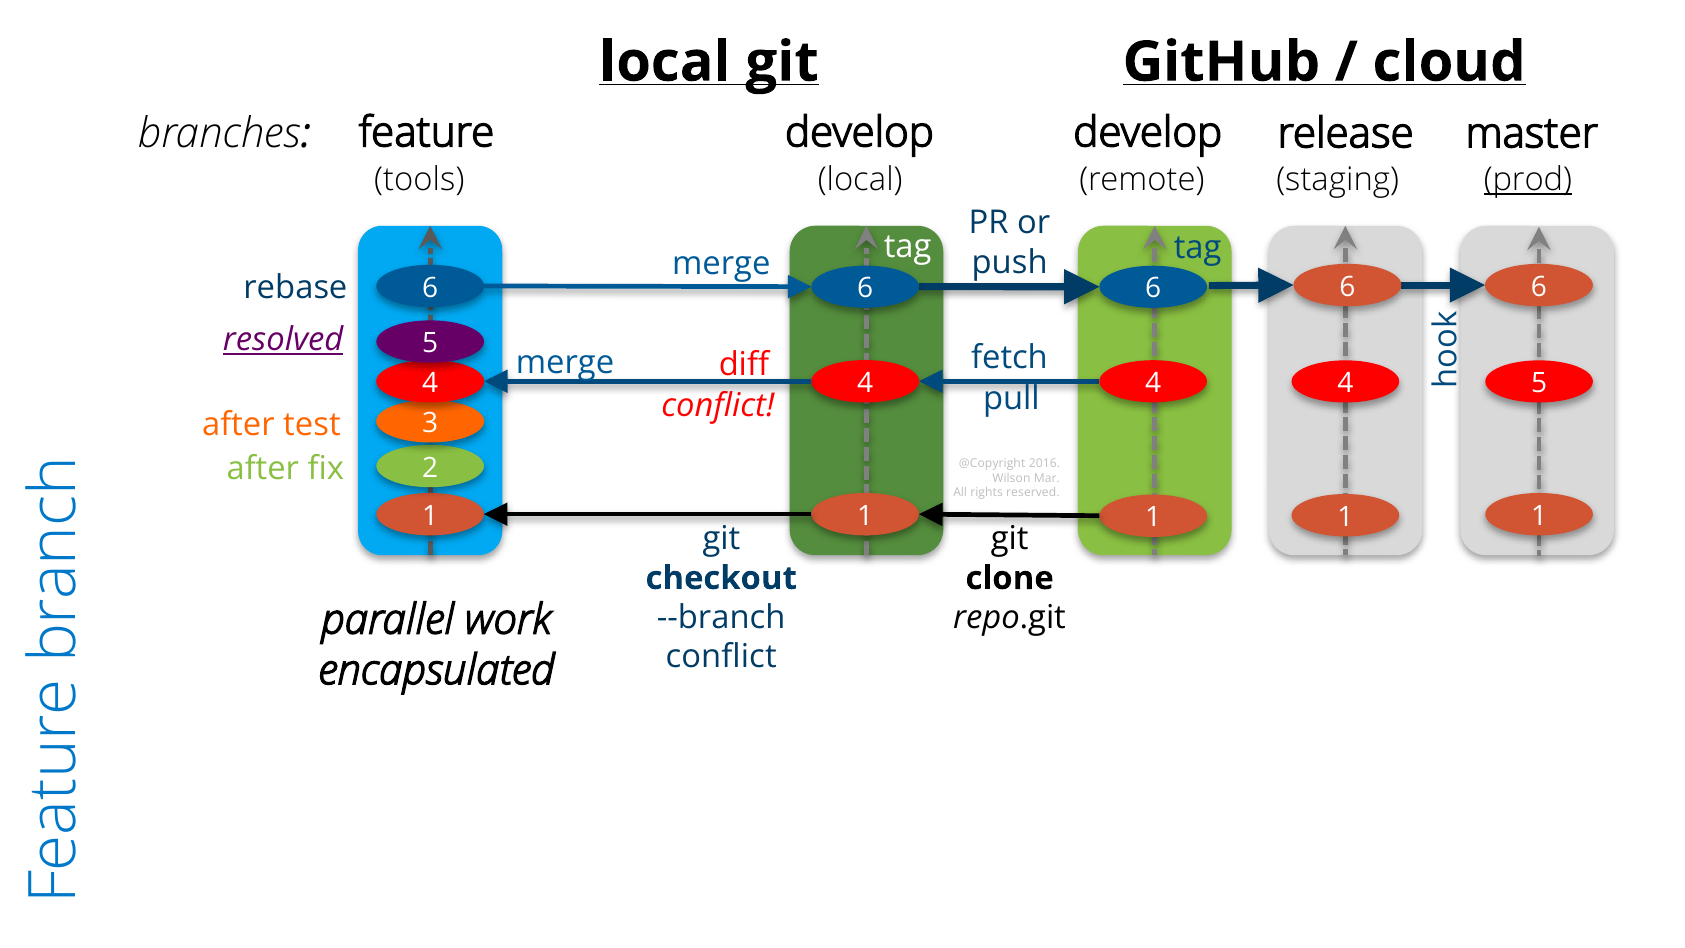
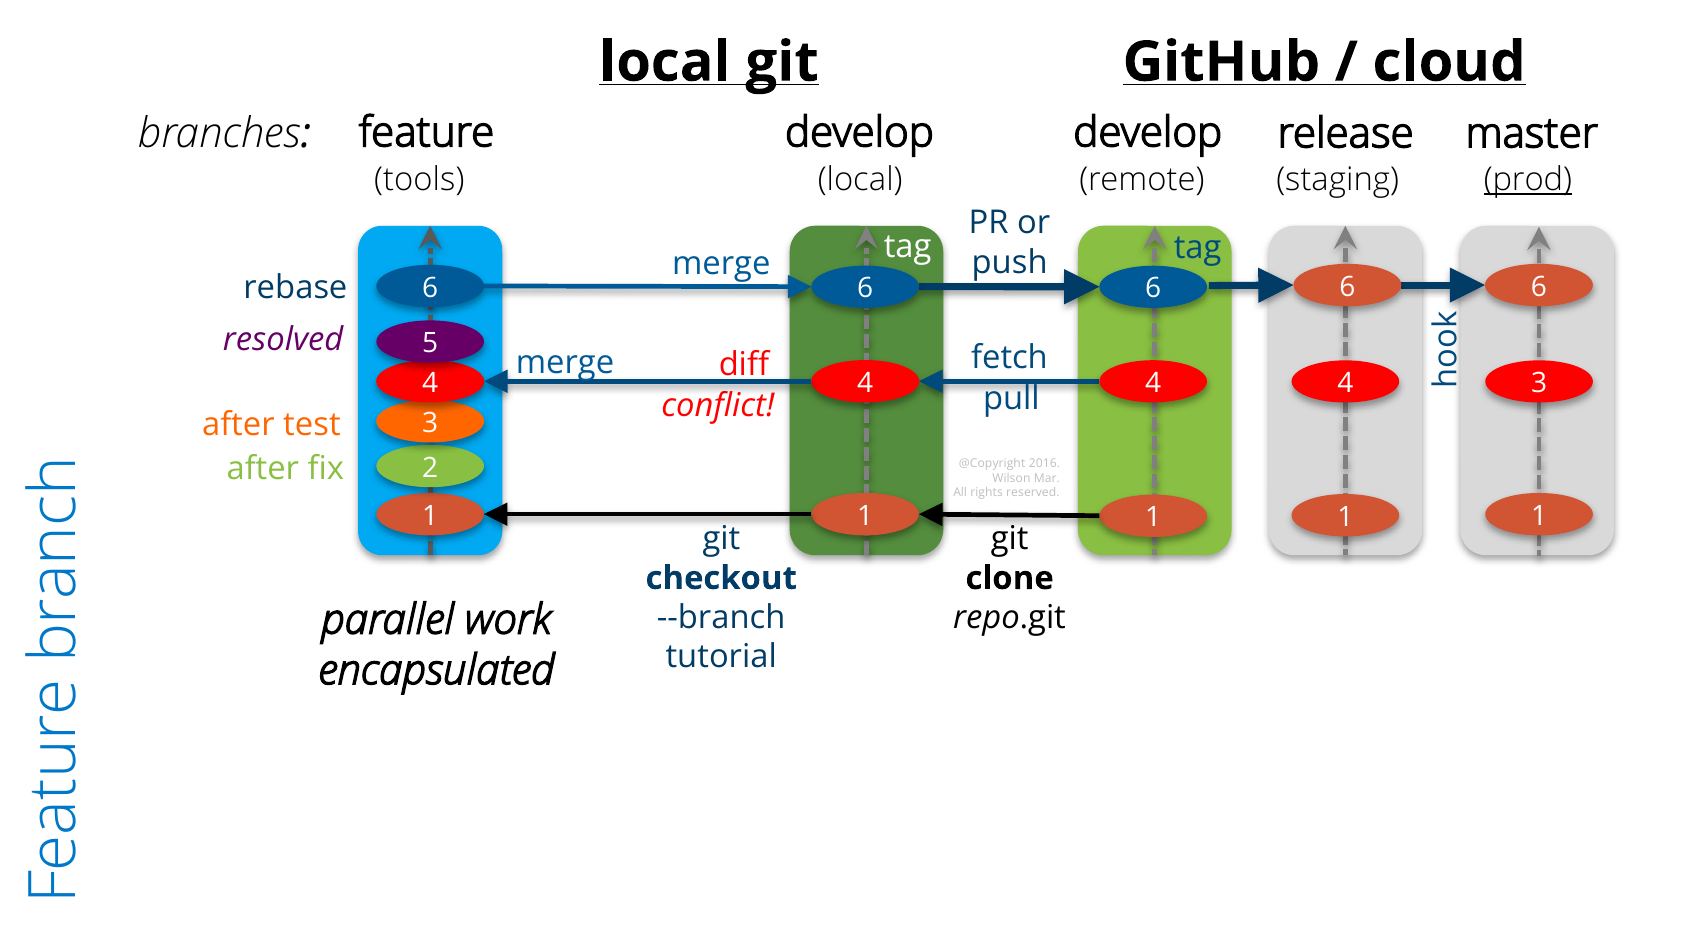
resolved underline: present -> none (283, 340)
5: 5 -> 3 (1539, 383)
conflict: conflict -> tutorial (721, 657)
